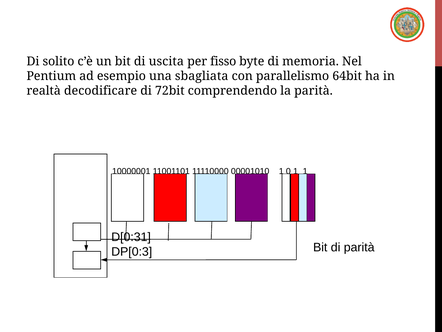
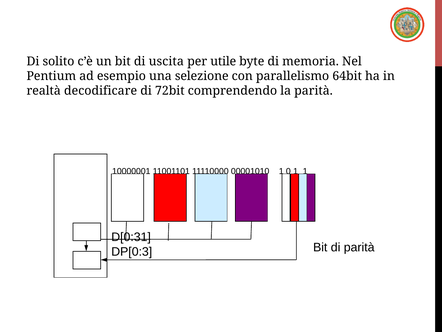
fisso: fisso -> utile (223, 61)
sbagliata: sbagliata -> selezione (202, 76)
